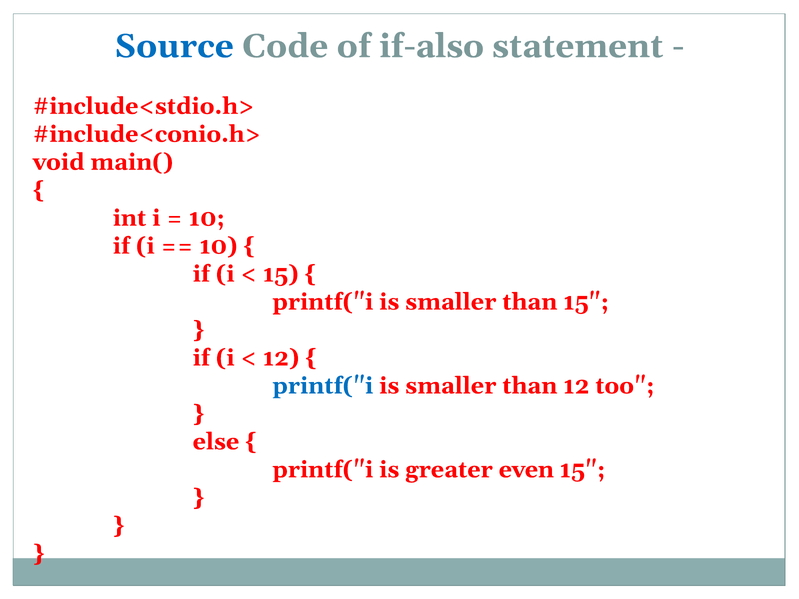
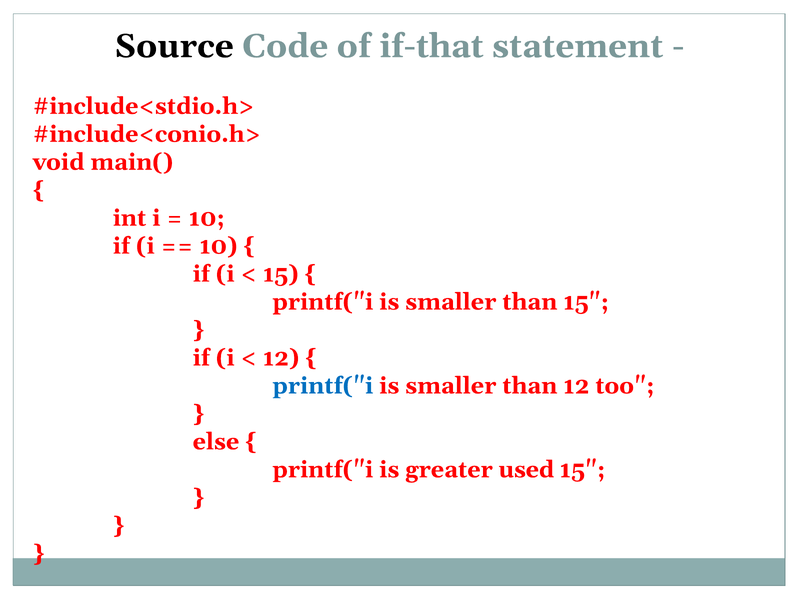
Source colour: blue -> black (174, 46)
if-also: if-also -> if-that (432, 46)
even: even -> used (526, 470)
